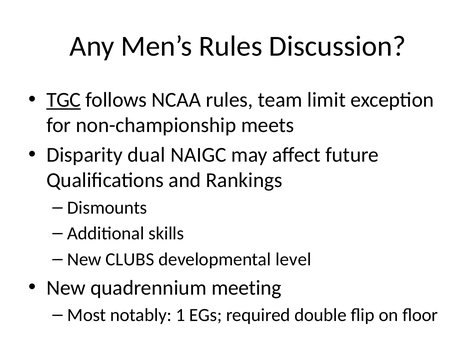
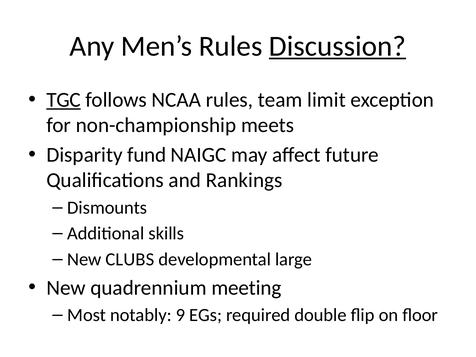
Discussion underline: none -> present (337, 46)
dual: dual -> fund (147, 155)
level: level -> large (294, 259)
1: 1 -> 9 (180, 315)
